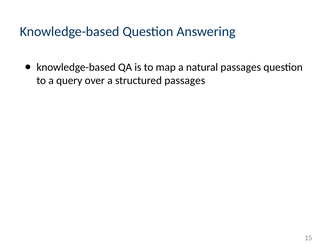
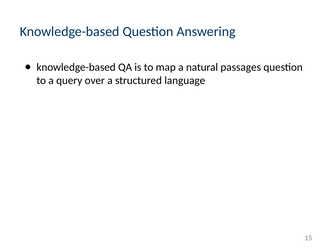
structured passages: passages -> language (185, 80)
